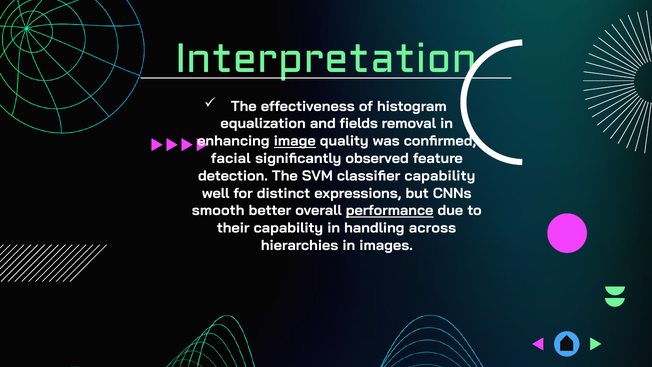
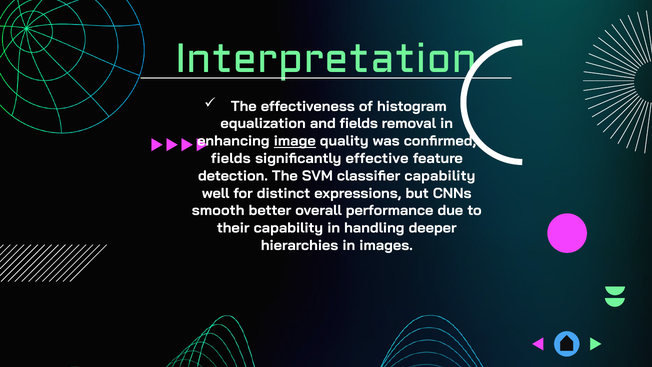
facial: facial -> fields (231, 158)
observed: observed -> effective (377, 158)
performance underline: present -> none (390, 211)
across: across -> deeper (433, 228)
